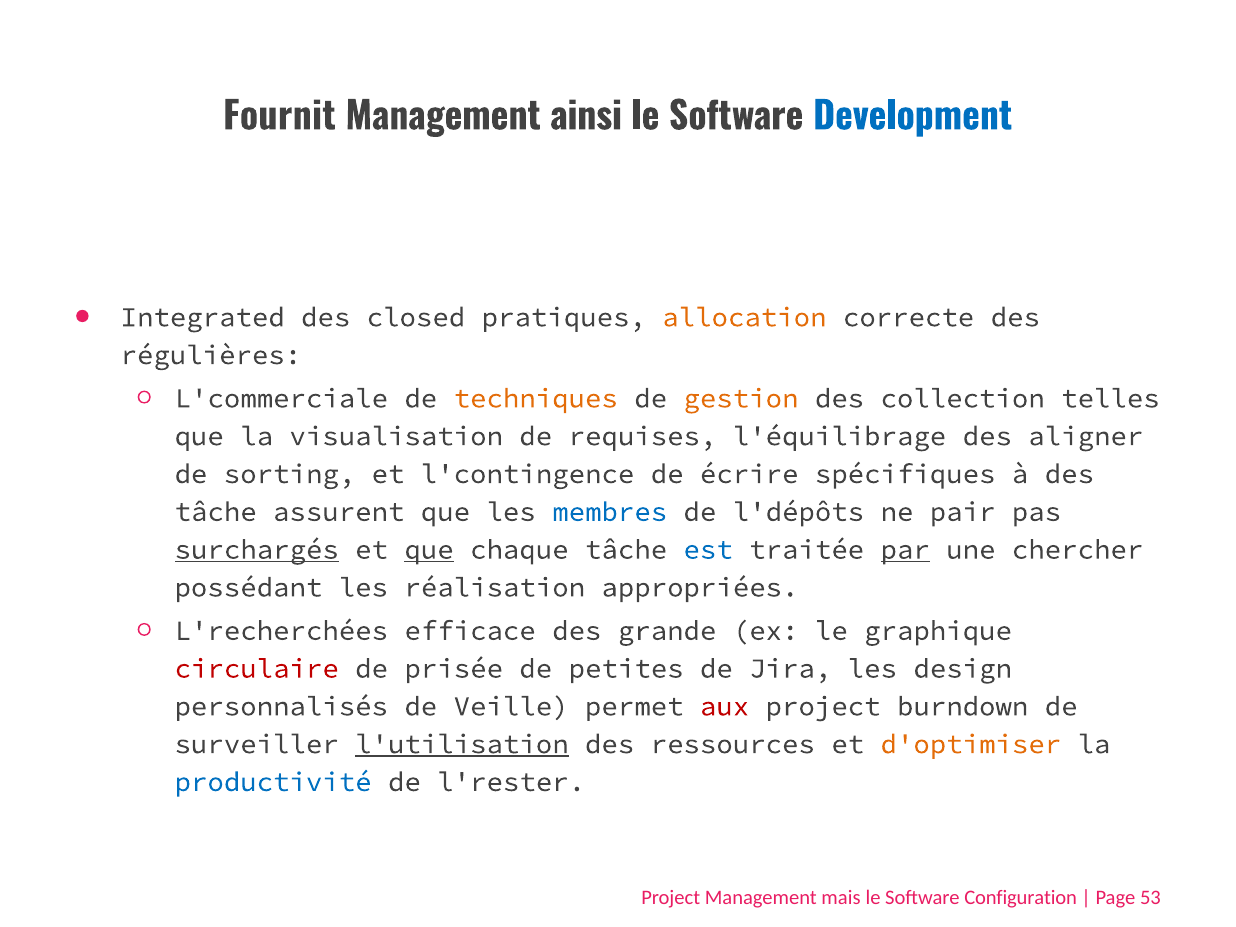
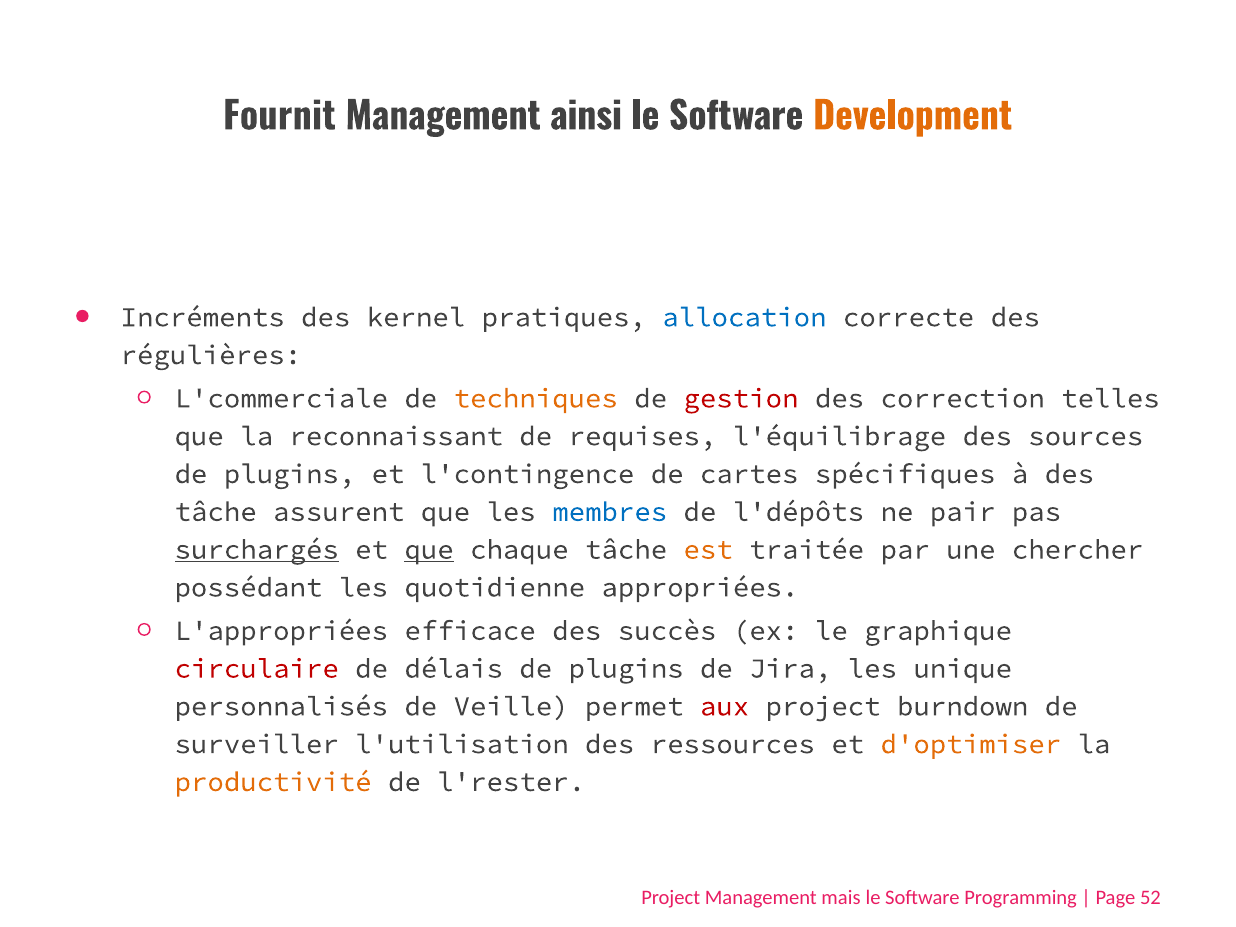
Development colour: blue -> orange (913, 117)
Integrated: Integrated -> Incréments (203, 317)
closed: closed -> kernel (416, 317)
allocation colour: orange -> blue (744, 317)
gestion colour: orange -> red (741, 398)
collection: collection -> correction (963, 398)
visualisation: visualisation -> reconnaissant (396, 436)
aligner: aligner -> sources (1086, 436)
sorting: sorting -> plugins (290, 474)
écrire: écrire -> cartes (749, 474)
est colour: blue -> orange (708, 550)
par underline: present -> none (905, 550)
réalisation: réalisation -> quotidienne (495, 587)
L'recherchées: L'recherchées -> L'appropriées (281, 631)
grande: grande -> succès (667, 631)
prisée: prisée -> délais (454, 669)
petites: petites -> plugins (626, 669)
design: design -> unique (963, 669)
l'utilisation underline: present -> none (462, 744)
productivité colour: blue -> orange (273, 782)
Configuration: Configuration -> Programming (1021, 897)
53: 53 -> 52 (1150, 897)
